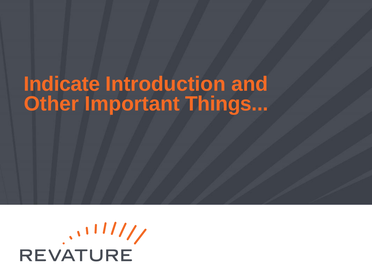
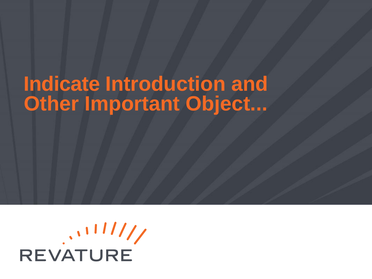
Things: Things -> Object (227, 104)
